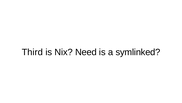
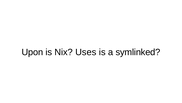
Third: Third -> Upon (32, 52)
Need: Need -> Uses (86, 52)
